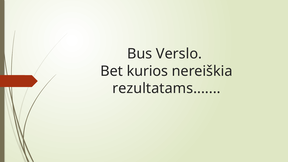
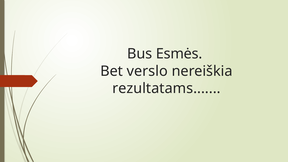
Verslo: Verslo -> Esmės (179, 54)
kurios: kurios -> verslo (147, 71)
